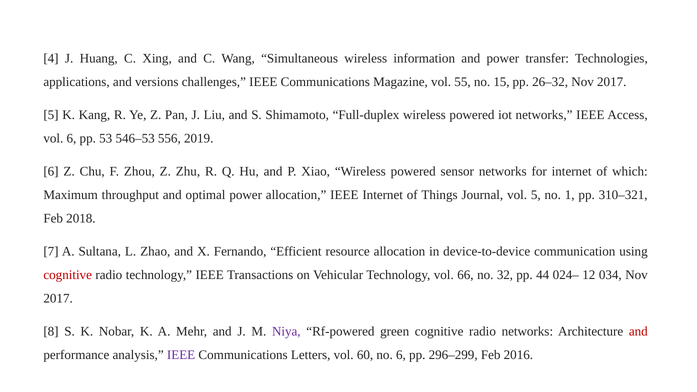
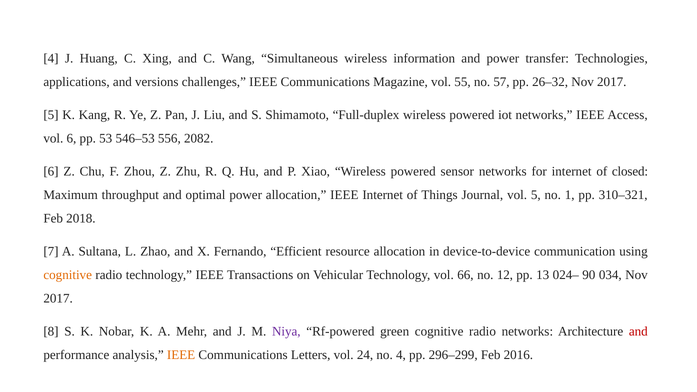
15: 15 -> 57 (501, 82)
2019: 2019 -> 2082 (199, 139)
which: which -> closed (630, 172)
cognitive colour: red -> orange (68, 275)
32: 32 -> 12 (505, 275)
44: 44 -> 13 (543, 275)
12: 12 -> 90 (589, 275)
IEEE colour: purple -> orange (181, 355)
60: 60 -> 24 (365, 355)
no 6: 6 -> 4 (401, 355)
